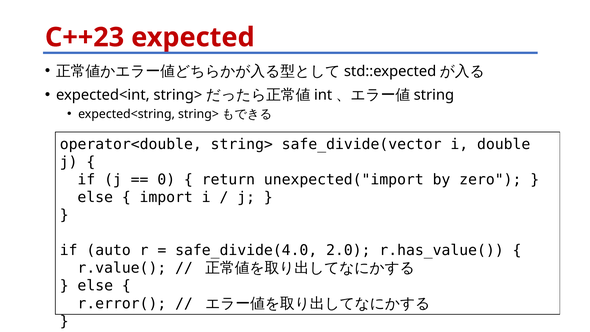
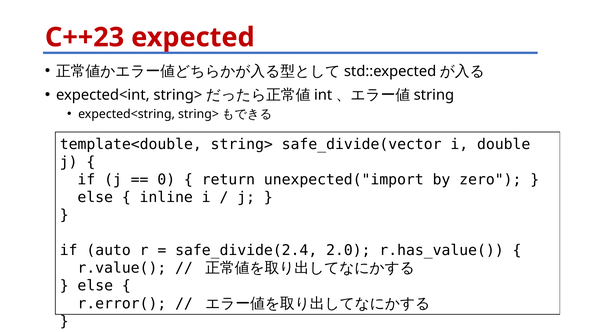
operator<double: operator<double -> template<double (131, 144)
import: import -> inline (166, 197)
safe_divide(4.0: safe_divide(4.0 -> safe_divide(2.4 (246, 250)
